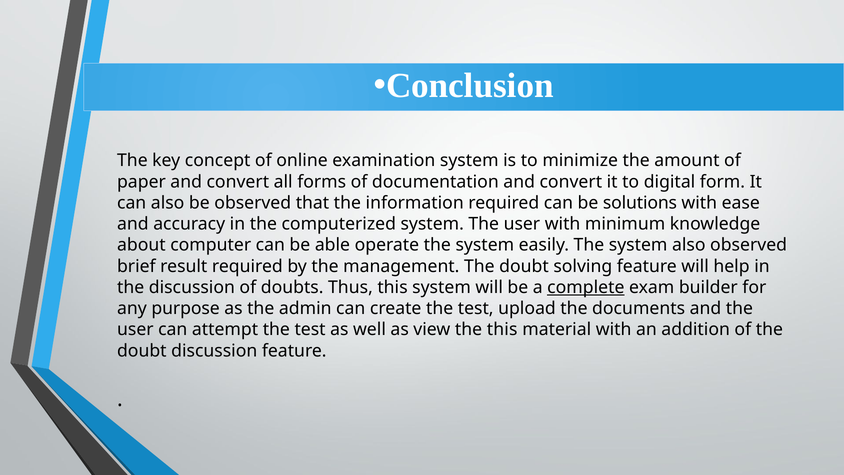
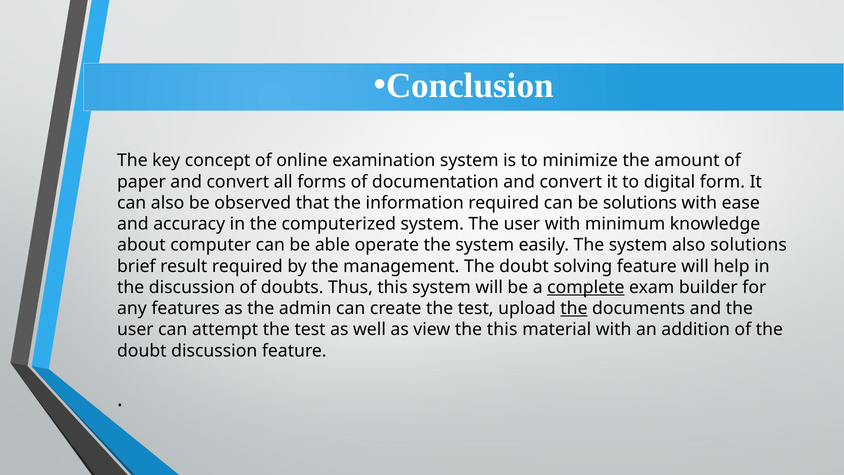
also observed: observed -> solutions (748, 245)
purpose: purpose -> features (186, 308)
the underline: none -> present (574, 308)
